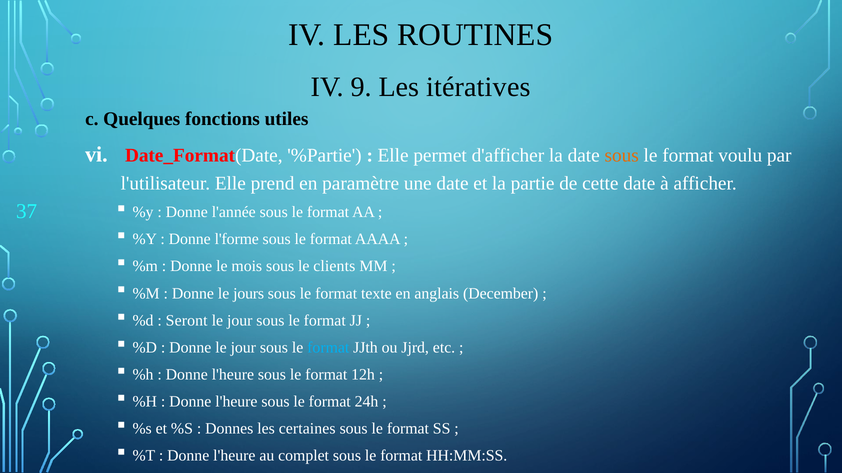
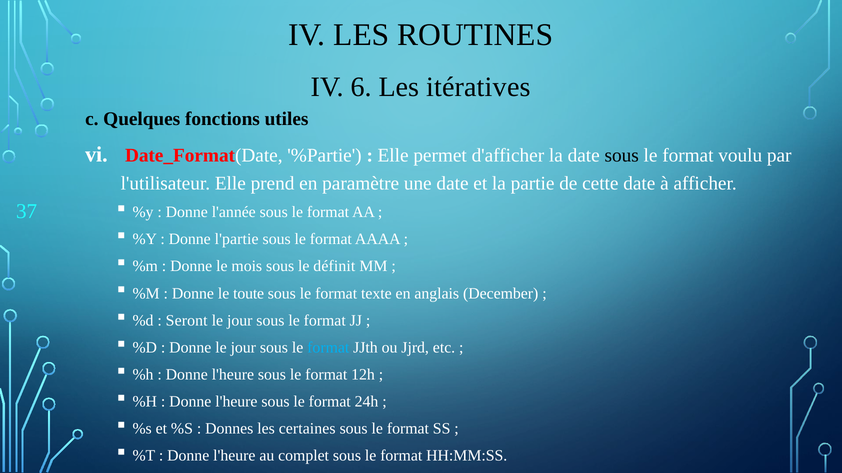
9: 9 -> 6 (361, 87)
sous colour: orange -> black (622, 156)
l'forme: l'forme -> l'partie (237, 240)
clients: clients -> définit (334, 267)
jours: jours -> toute (249, 294)
